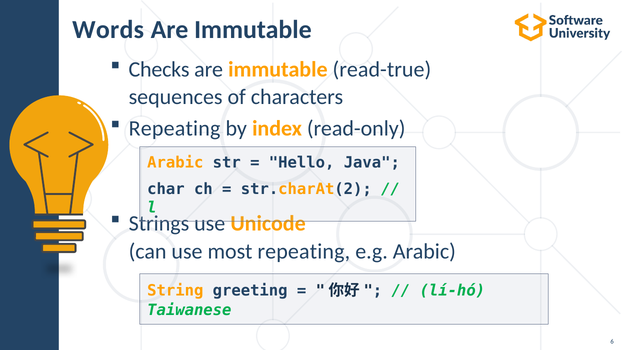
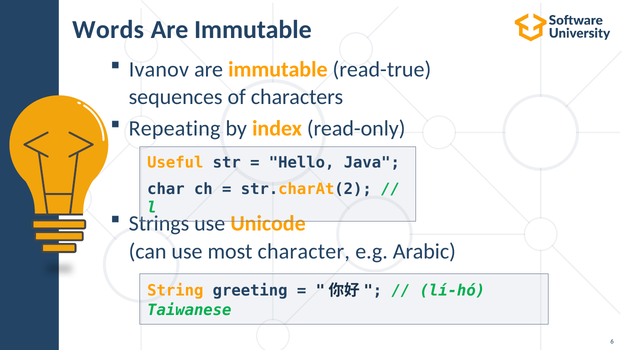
Checks: Checks -> Ivanov (159, 69)
Arabic: Arabic -> Useful (175, 163)
most repeating: repeating -> character (304, 251)
